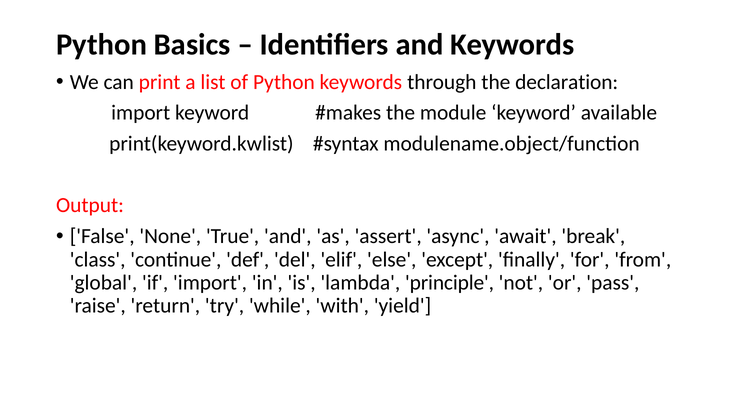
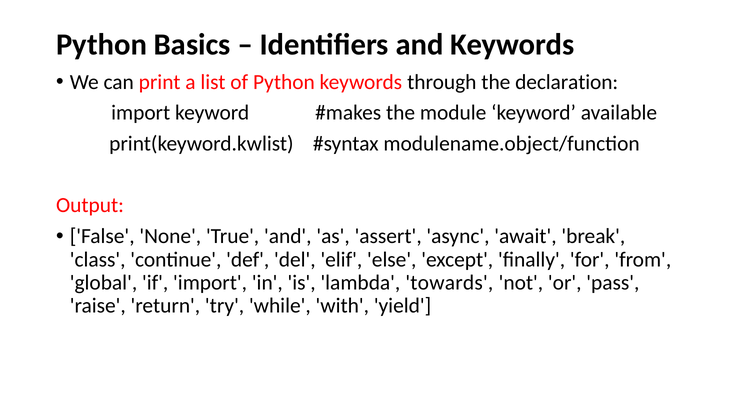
principle: principle -> towards (449, 282)
